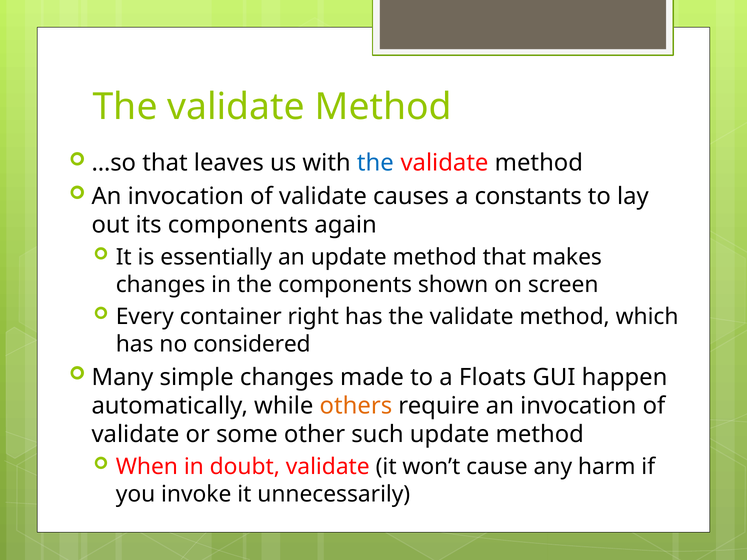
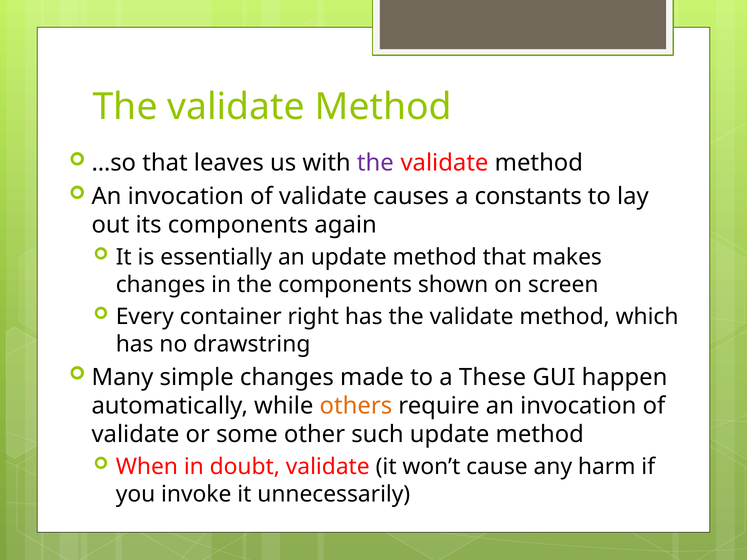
the colour: blue -> purple (375, 163)
considered: considered -> drawstring (252, 344)
Floats: Floats -> These (493, 377)
